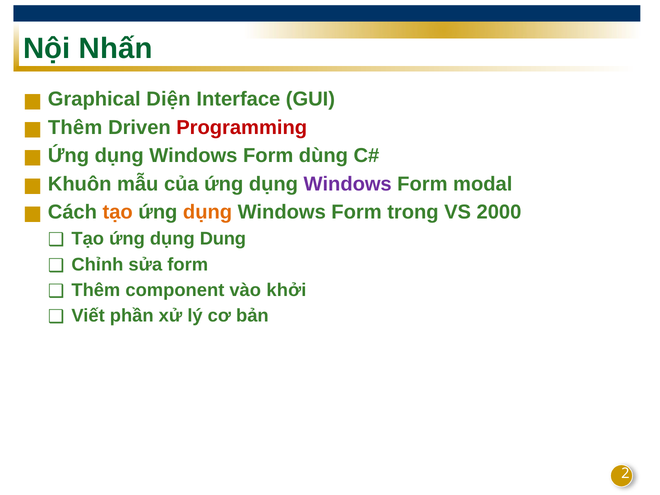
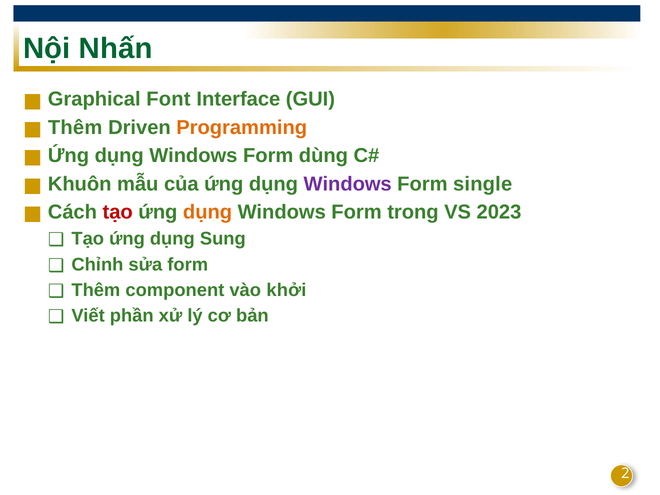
Diện: Diện -> Font (168, 99)
Programming colour: red -> orange (242, 128)
modal: modal -> single (483, 184)
tạo colour: orange -> red (118, 212)
2000: 2000 -> 2023 (499, 212)
Dung: Dung -> Sung (223, 239)
